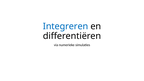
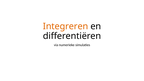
Integreren colour: blue -> orange (66, 26)
